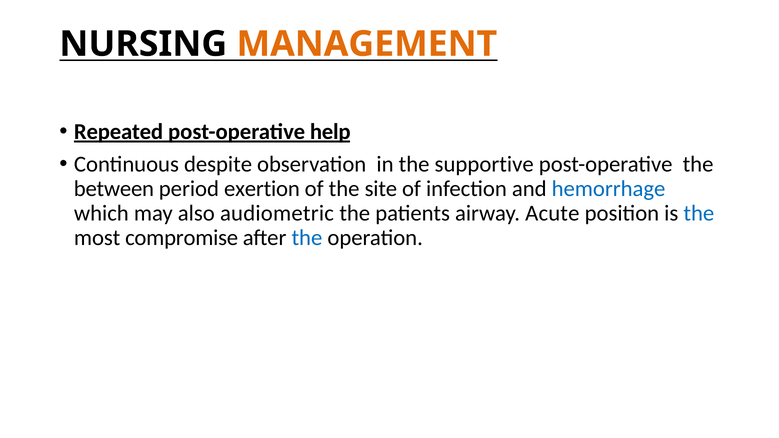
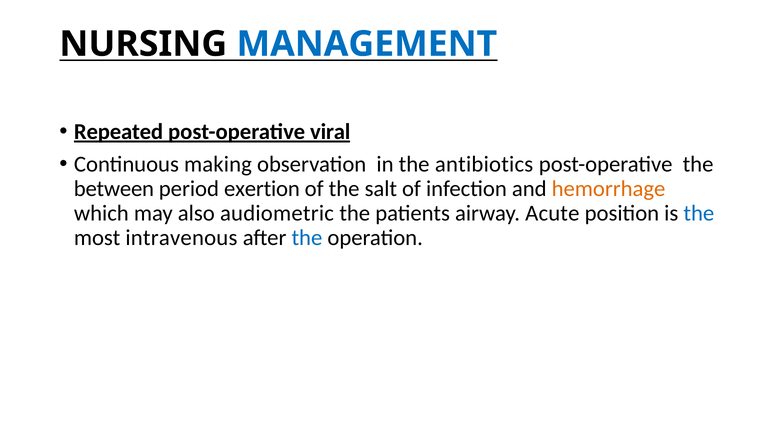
MANAGEMENT colour: orange -> blue (367, 44)
help: help -> viral (330, 132)
despite: despite -> making (218, 164)
supportive: supportive -> antibiotics (484, 164)
site: site -> salt (381, 189)
hemorrhage colour: blue -> orange (609, 189)
compromise: compromise -> intravenous (181, 238)
